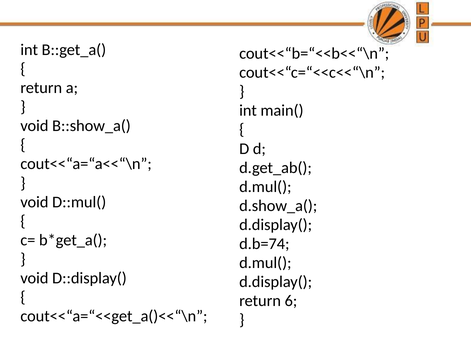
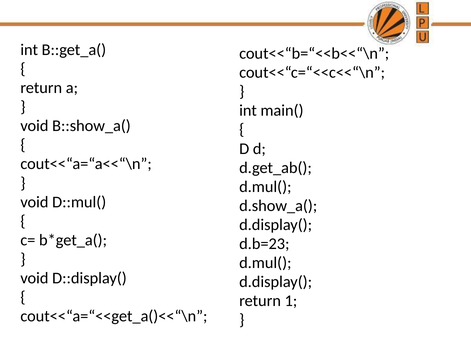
d.b=74: d.b=74 -> d.b=23 (264, 244)
6: 6 -> 1 (291, 301)
